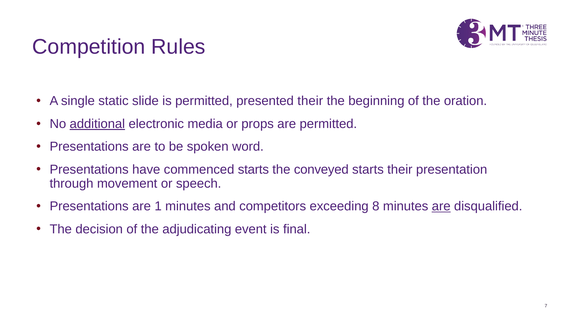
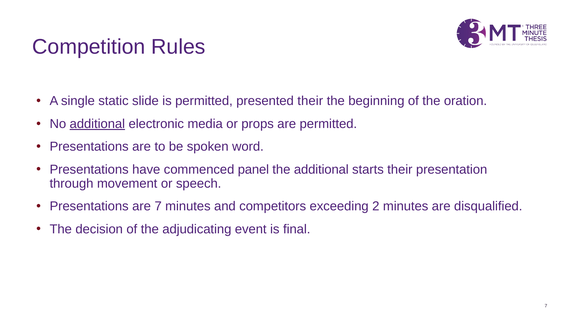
commenced starts: starts -> panel (253, 170)
the conveyed: conveyed -> additional (321, 170)
are 1: 1 -> 7 (158, 207)
8: 8 -> 2 (376, 207)
are underline: present -> none (441, 207)
